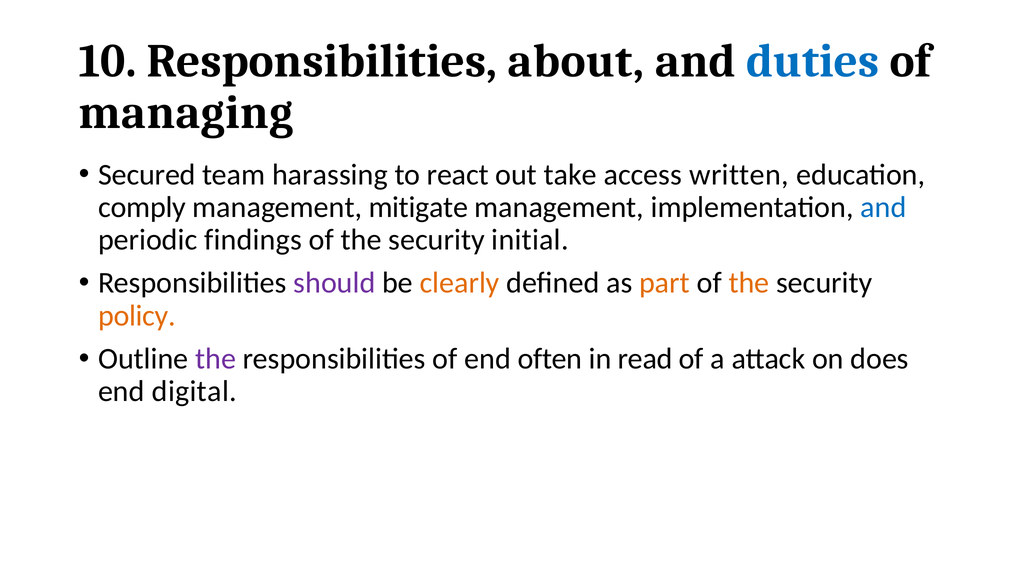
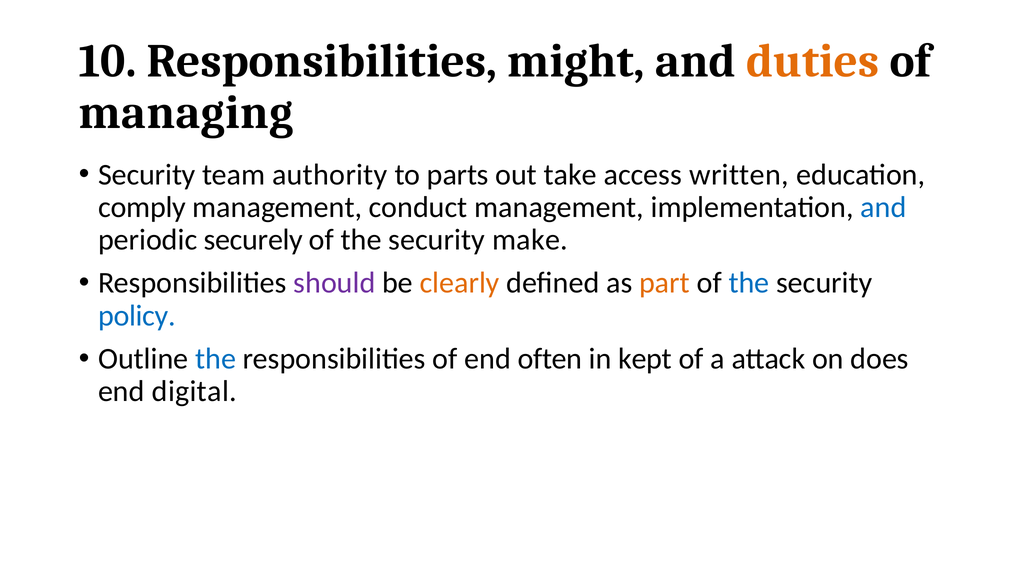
about: about -> might (576, 61)
duties colour: blue -> orange (813, 61)
Secured: Secured -> Security (147, 175)
harassing: harassing -> authority (330, 175)
react: react -> parts (458, 175)
mitigate: mitigate -> conduct (418, 207)
findings: findings -> securely (253, 240)
initial: initial -> make (530, 240)
the colour: orange -> blue (749, 283)
policy colour: orange -> blue (137, 316)
the colour: purple -> blue (216, 359)
read: read -> kept (645, 359)
